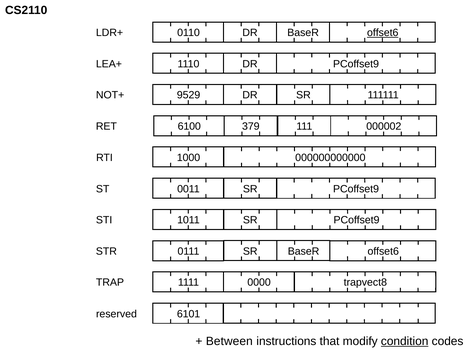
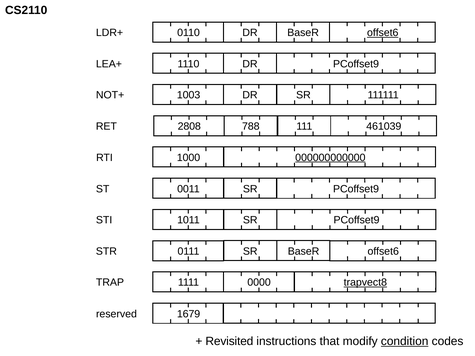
9529: 9529 -> 1003 (189, 95)
6100: 6100 -> 2808 (189, 126)
379: 379 -> 788 (251, 126)
000002: 000002 -> 461039 (384, 126)
000000000000 underline: none -> present (330, 158)
trapvect8 underline: none -> present (365, 283)
6101: 6101 -> 1679 (189, 314)
Between: Between -> Revisited (229, 342)
